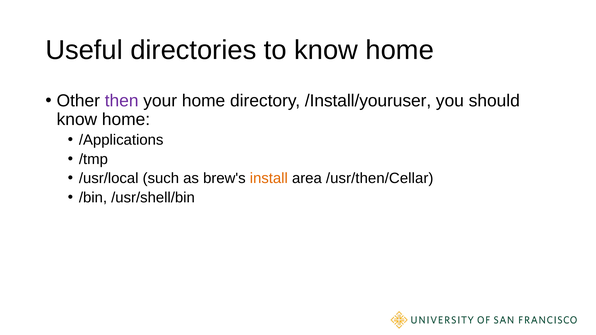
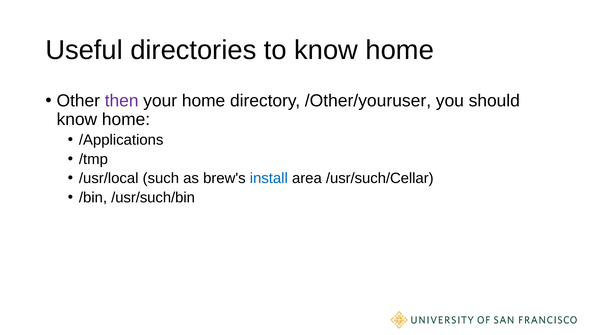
/Install/youruser: /Install/youruser -> /Other/youruser (368, 101)
install colour: orange -> blue (269, 178)
/usr/then/Cellar: /usr/then/Cellar -> /usr/such/Cellar (380, 178)
/usr/shell/bin: /usr/shell/bin -> /usr/such/bin (153, 198)
